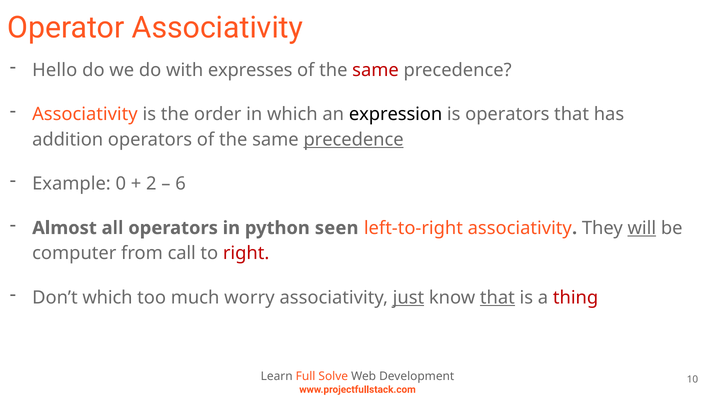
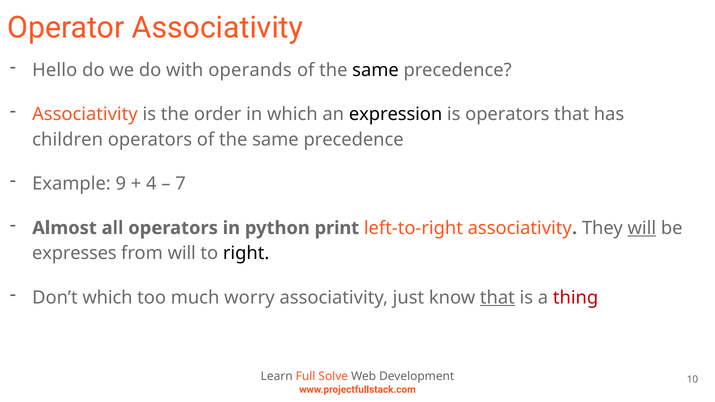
expresses: expresses -> operands (250, 70)
same colour: red -> black (376, 70)
addition: addition -> children (68, 140)
precedence underline: present -> none (354, 140)
0: 0 -> 9 (121, 184)
2: 2 -> 4 (151, 184)
6: 6 -> 7 (181, 184)
seen: seen -> print (337, 228)
computer: computer -> expresses (74, 253)
from call: call -> will (182, 253)
right colour: red -> black (246, 253)
just underline: present -> none (408, 298)
